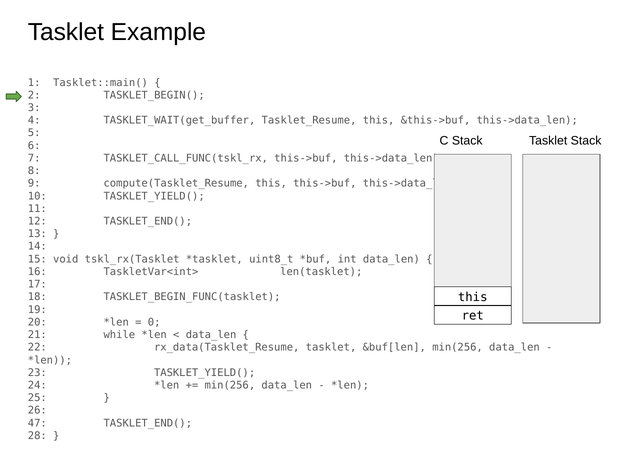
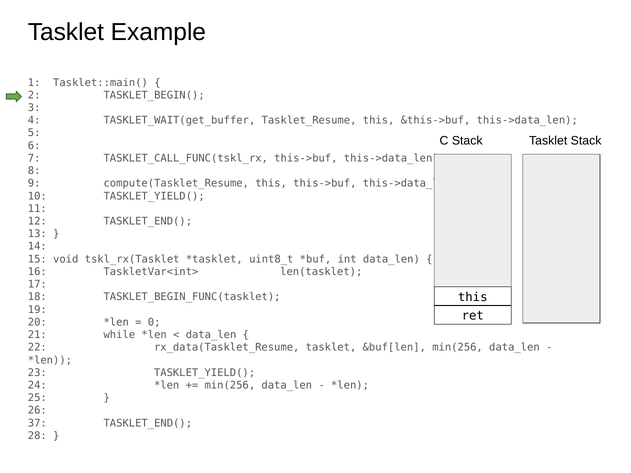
47: 47 -> 37 (37, 423)
